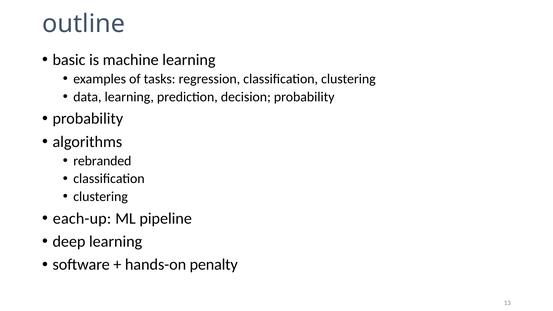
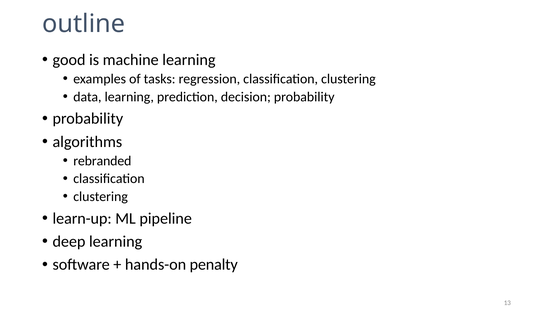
basic: basic -> good (69, 60)
each-up: each-up -> learn-up (82, 218)
